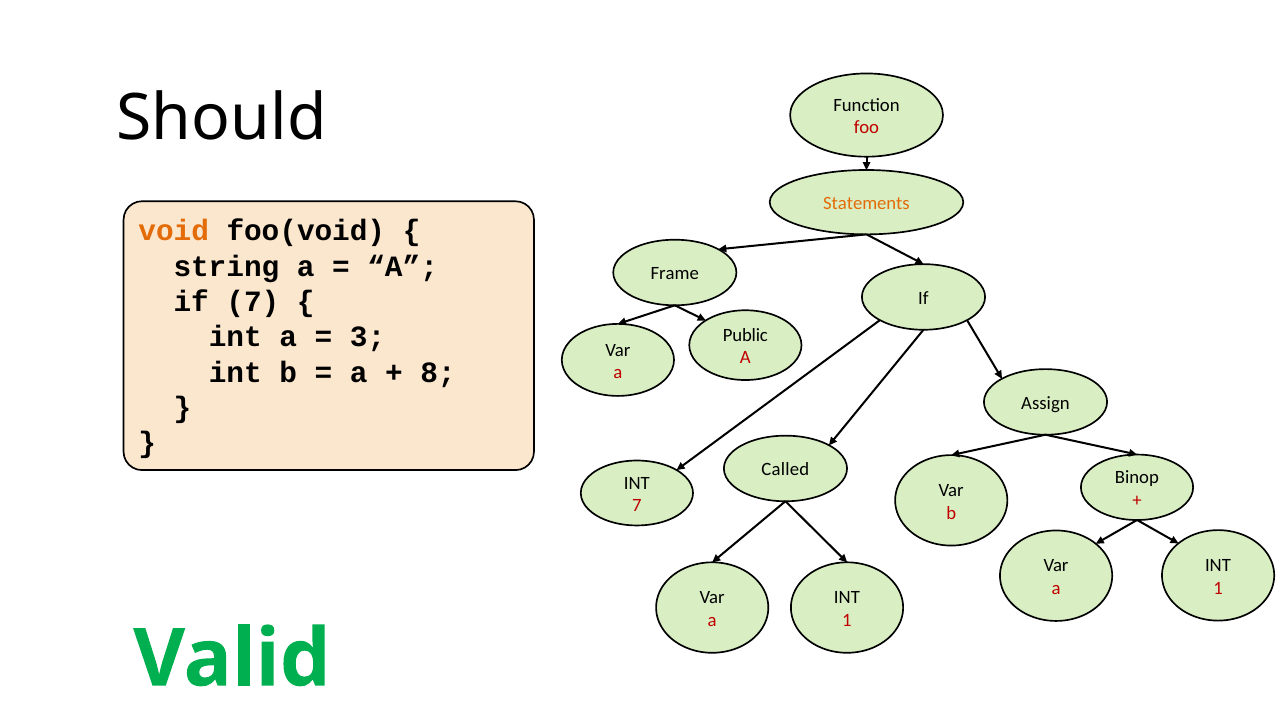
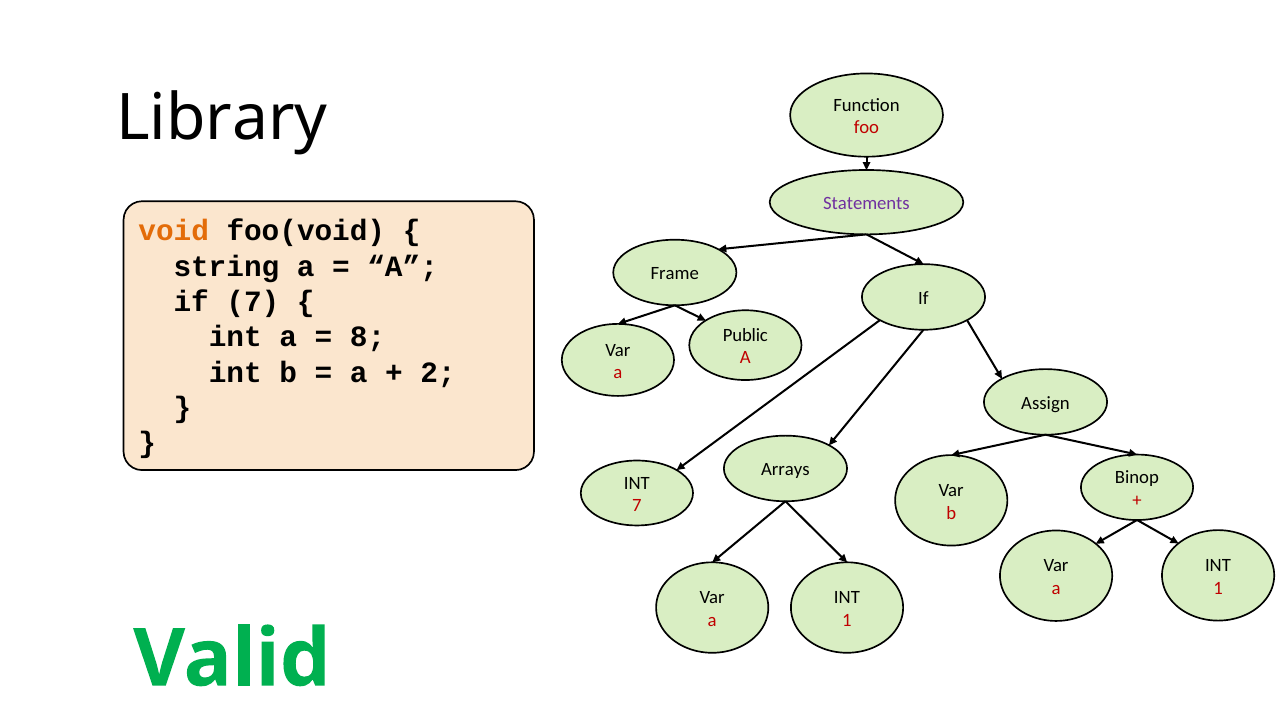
Should: Should -> Library (222, 118)
Statements colour: orange -> purple (866, 203)
3: 3 -> 8 (368, 337)
8: 8 -> 2 (438, 372)
Called: Called -> Arrays (785, 470)
